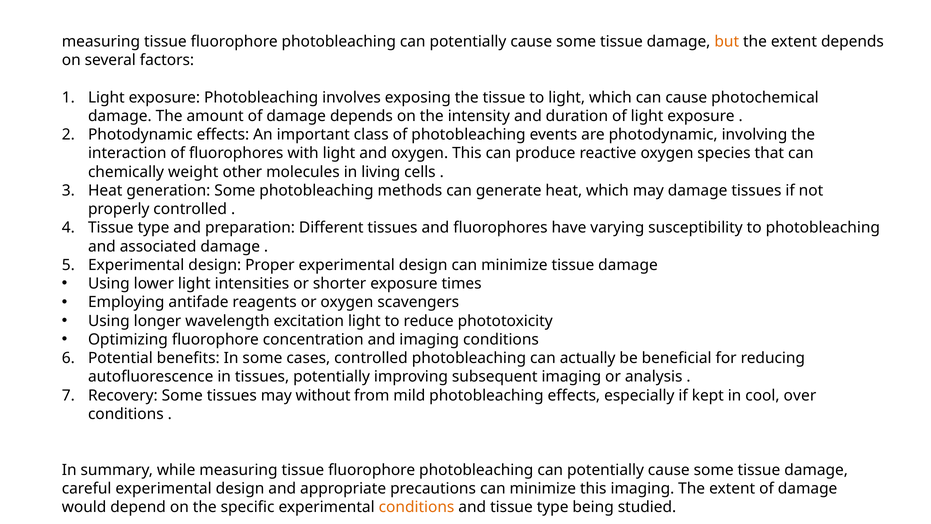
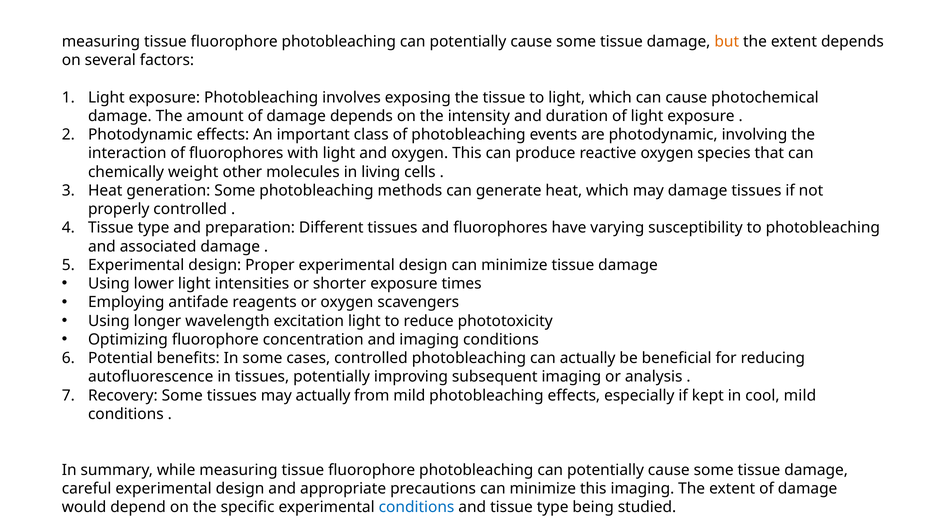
may without: without -> actually (323, 395)
cool over: over -> mild (800, 395)
conditions colour: orange -> blue (417, 507)
